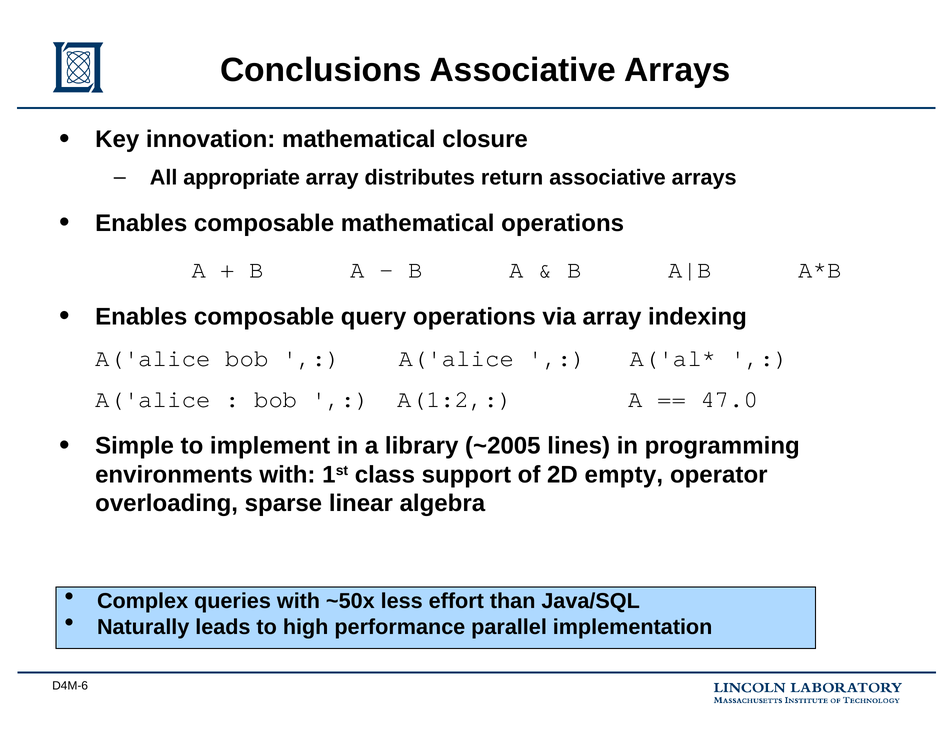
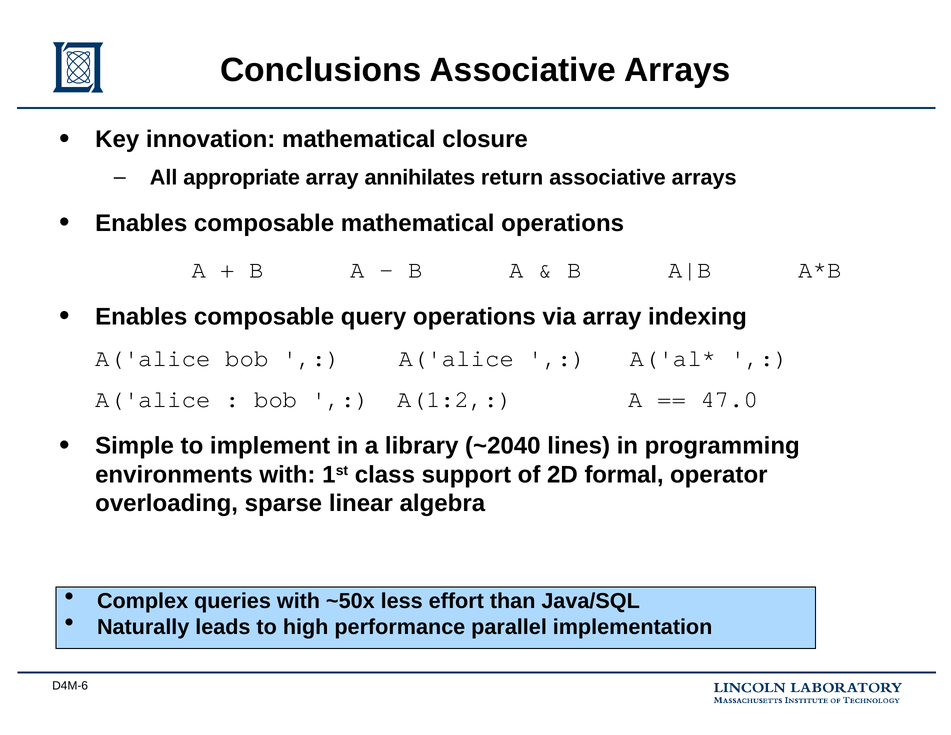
distributes: distributes -> annihilates (420, 178)
~2005: ~2005 -> ~2040 (503, 446)
empty: empty -> formal (624, 475)
